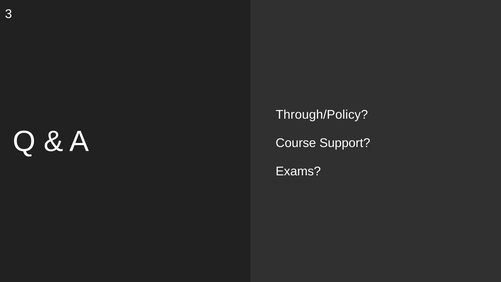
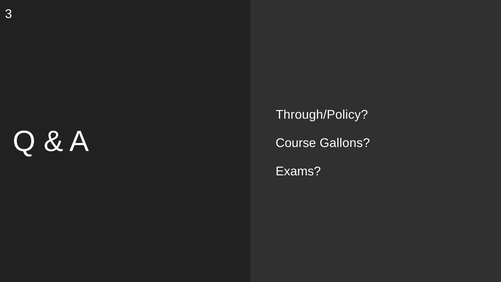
Support: Support -> Gallons (345, 143)
